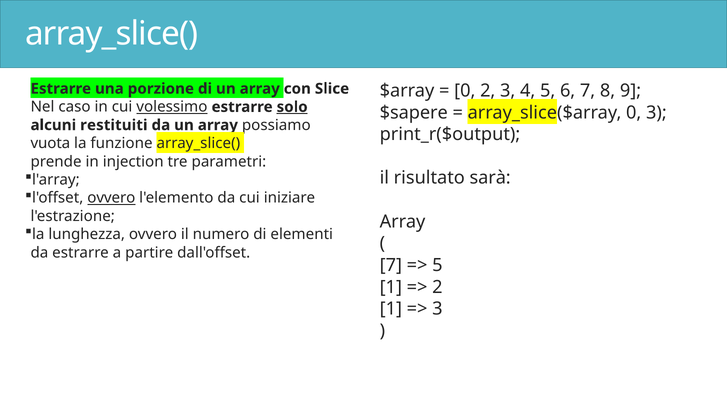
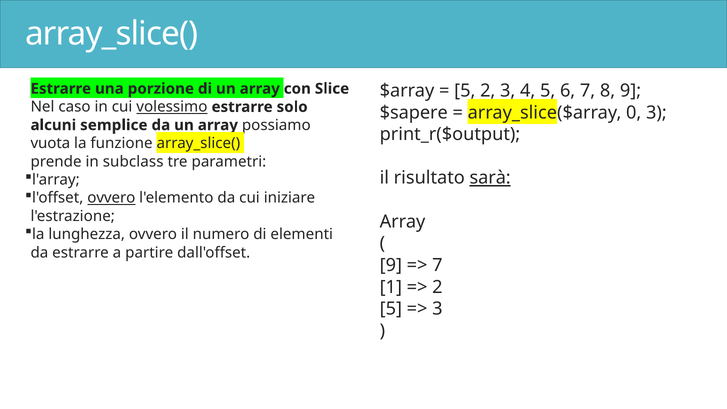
0: 0 -> 5 (465, 91)
solo underline: present -> none (292, 107)
restituiti: restituiti -> semplice (114, 125)
injection: injection -> subclass (133, 162)
sarà underline: none -> present (490, 178)
7: 7 -> 9 (391, 265)
5: 5 -> 7 (437, 265)
1: 1 -> 5 (391, 309)
